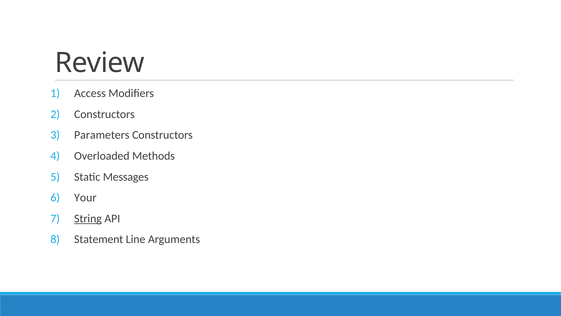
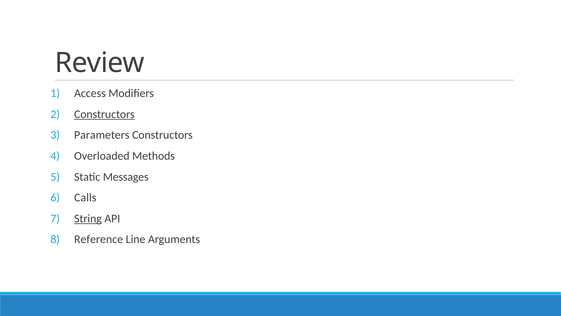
Constructors underline: none -> present (104, 114)
Your: Your -> Calls (85, 197)
Statement: Statement -> Reference (99, 239)
